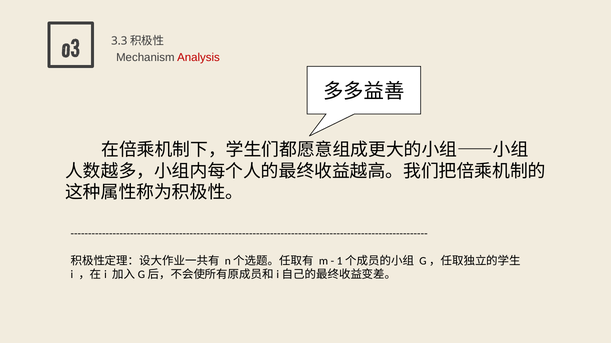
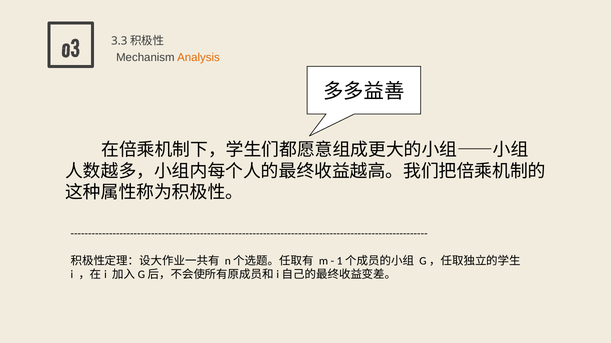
Analysis colour: red -> orange (199, 58)
